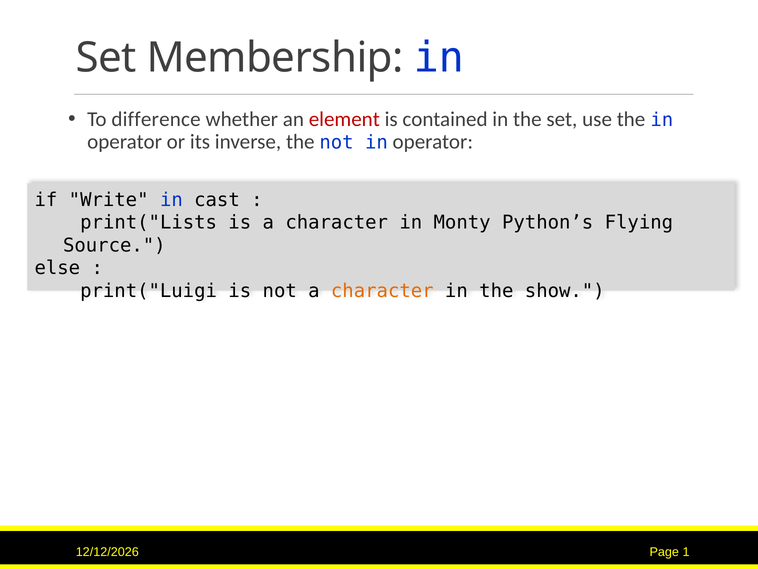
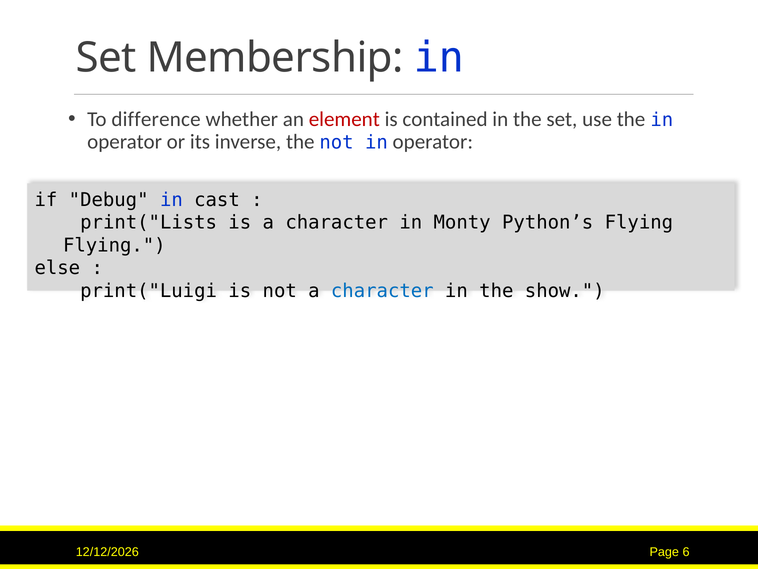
Write: Write -> Debug (109, 200)
Source: Source -> Flying (114, 245)
character colour: orange -> blue (382, 291)
1: 1 -> 6 (686, 551)
